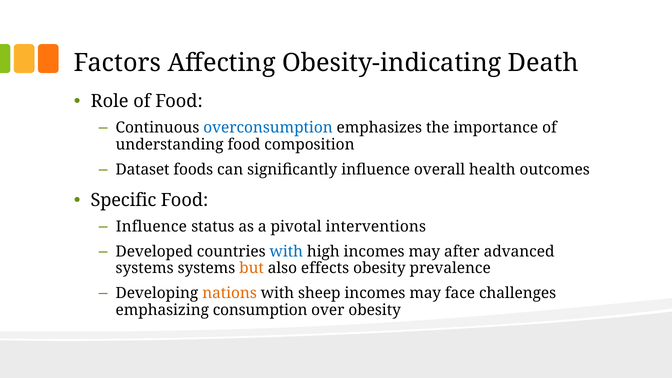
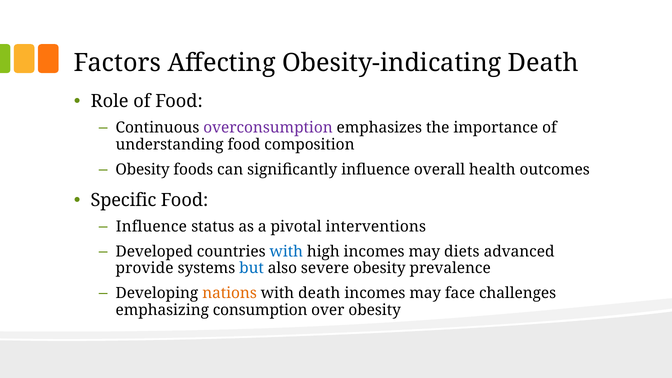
overconsumption colour: blue -> purple (268, 128)
Dataset: Dataset -> Obesity (143, 169)
after: after -> diets (462, 252)
systems: systems -> provide (145, 268)
but colour: orange -> blue (252, 268)
effects: effects -> severe (325, 268)
with sheep: sheep -> death (319, 293)
